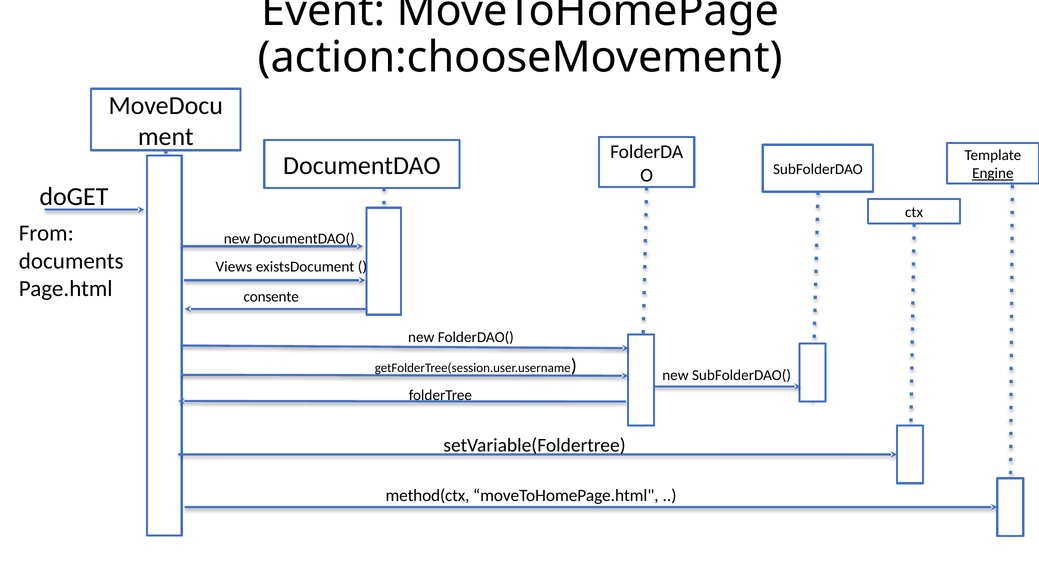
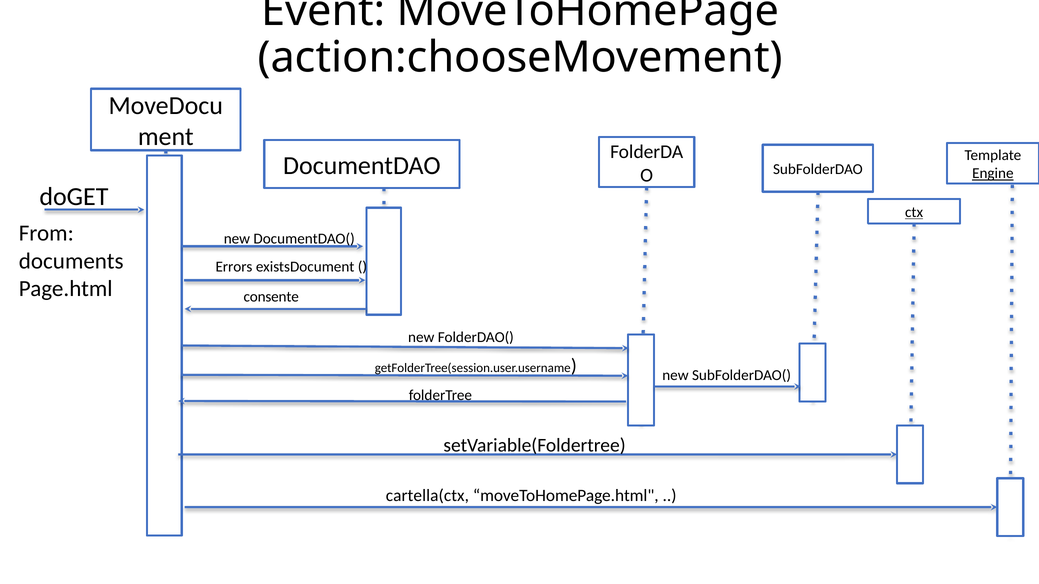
ctx underline: none -> present (914, 212)
Views: Views -> Errors (234, 267)
method(ctx: method(ctx -> cartella(ctx (427, 496)
